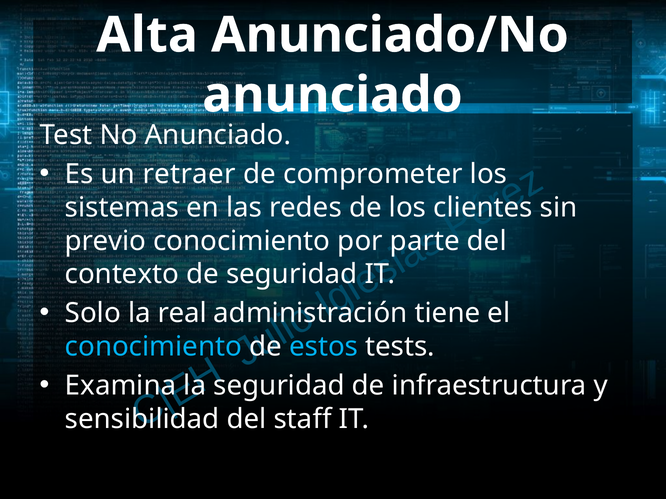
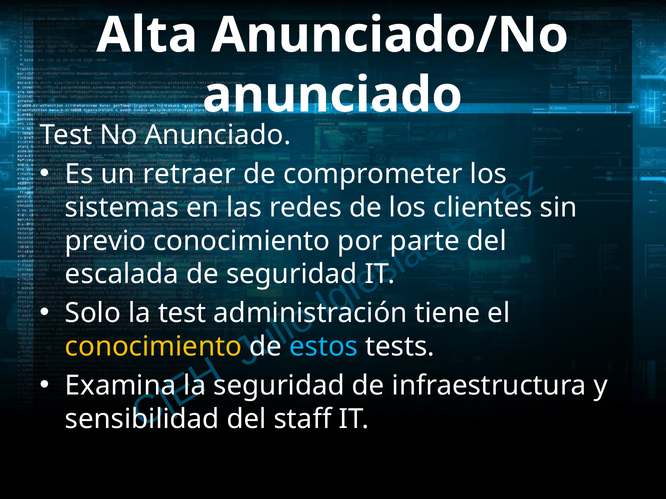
contexto: contexto -> escalada (122, 274)
la real: real -> test (182, 314)
conocimiento colour: light blue -> yellow (153, 347)
